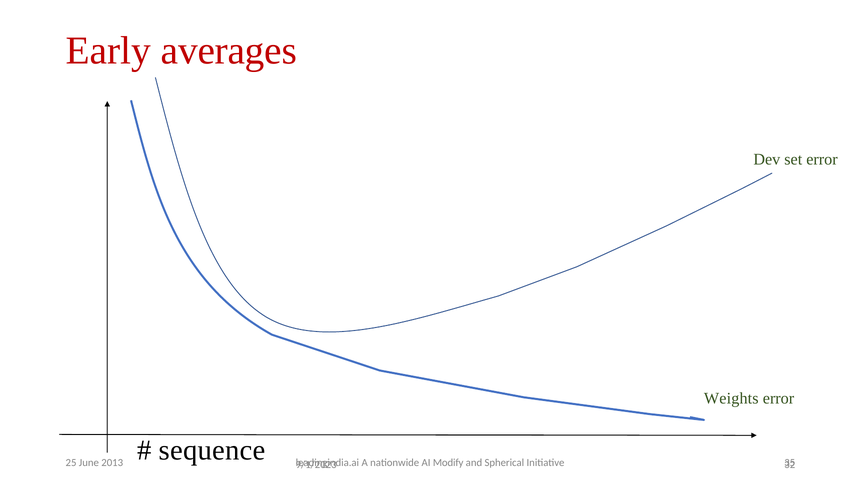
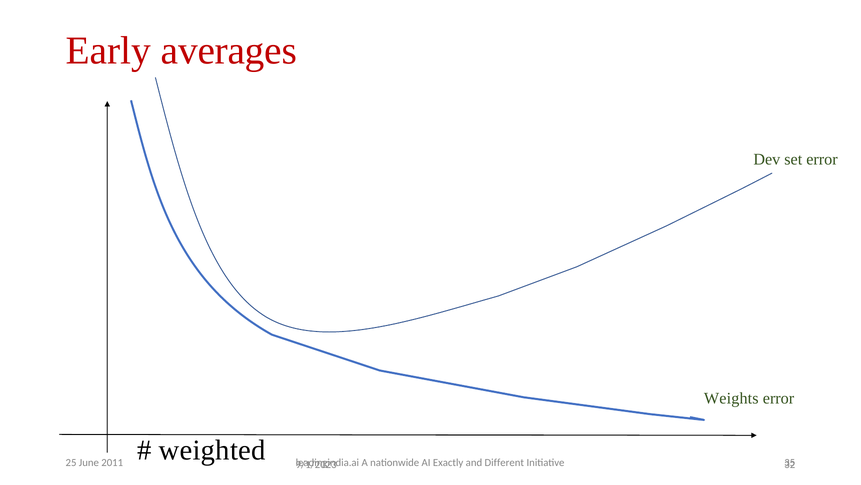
sequence: sequence -> weighted (212, 450)
2013: 2013 -> 2011 (112, 462)
Modify: Modify -> Exactly (448, 462)
Spherical: Spherical -> Different (504, 462)
